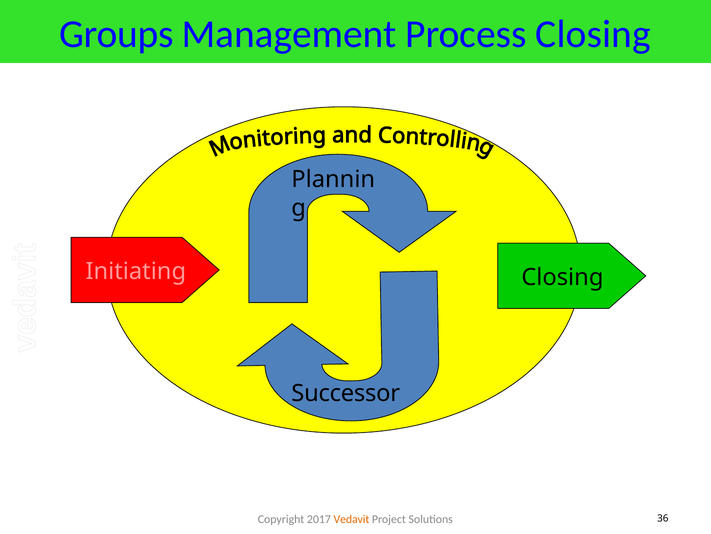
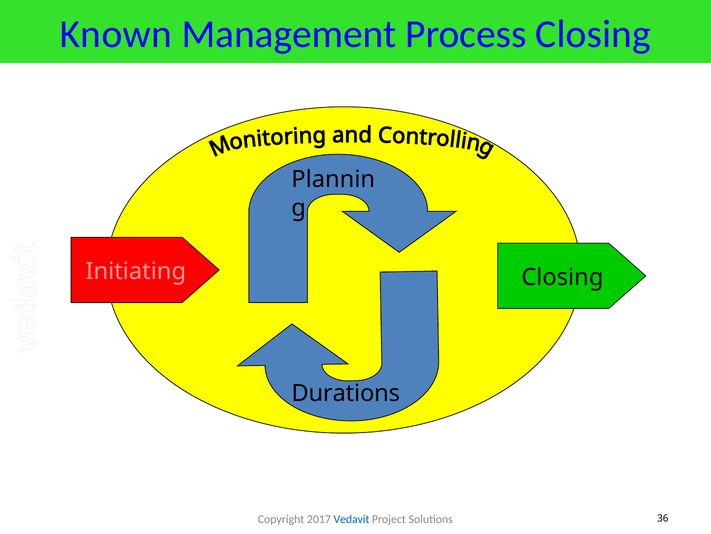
Groups: Groups -> Known (116, 34)
Successor: Successor -> Durations (346, 393)
Vedavit colour: orange -> blue (351, 519)
